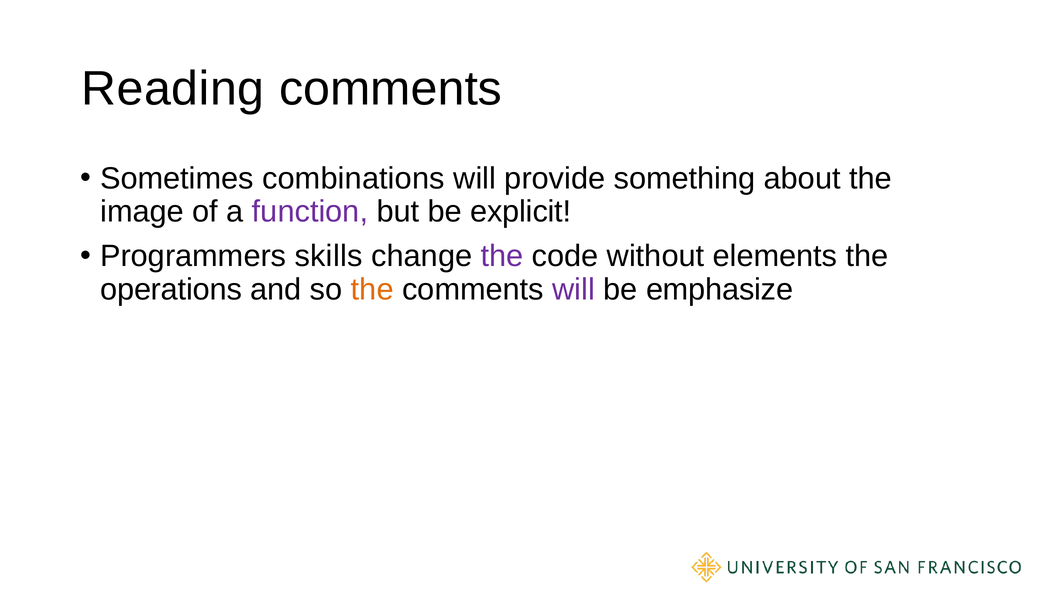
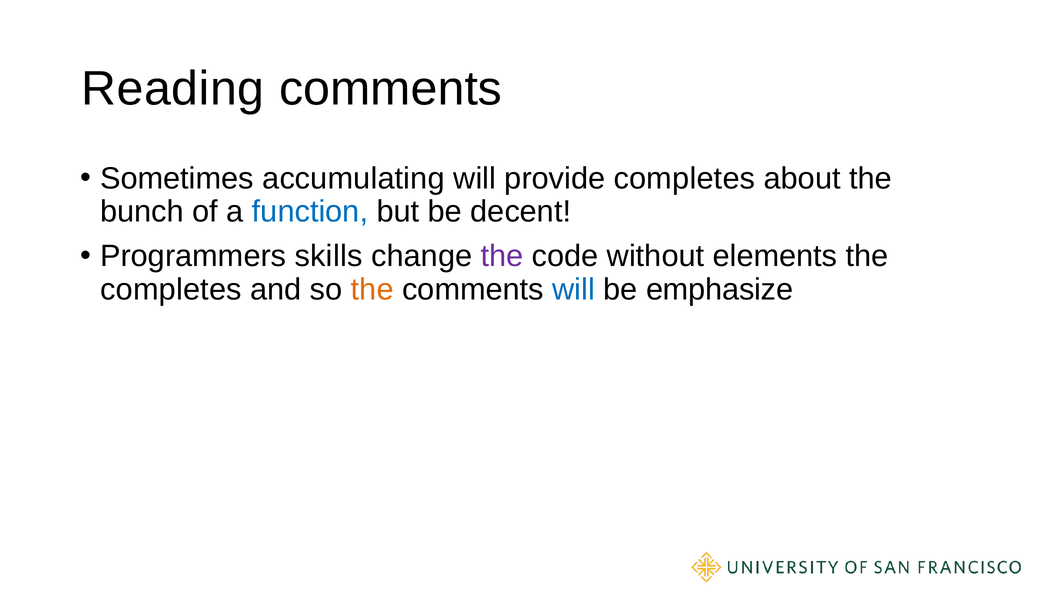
combinations: combinations -> accumulating (354, 178)
provide something: something -> completes (684, 178)
image: image -> bunch (142, 212)
function colour: purple -> blue (310, 212)
explicit: explicit -> decent (521, 212)
operations: operations -> completes (171, 289)
will colour: purple -> blue (574, 289)
